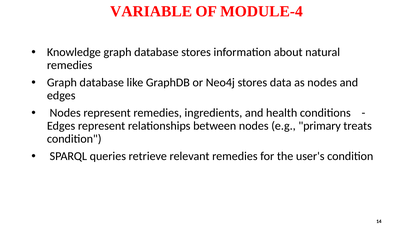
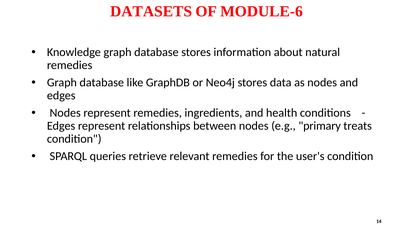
VARIABLE: VARIABLE -> DATASETS (151, 11)
MODULE-4: MODULE-4 -> MODULE-6 (261, 11)
